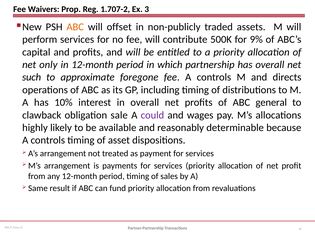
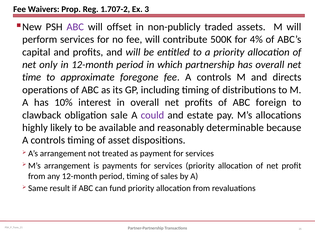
ABC colour: orange -> purple (75, 27)
9%: 9% -> 4% (256, 40)
such: such -> time (32, 77)
general: general -> foreign (271, 103)
wages: wages -> estate (200, 115)
